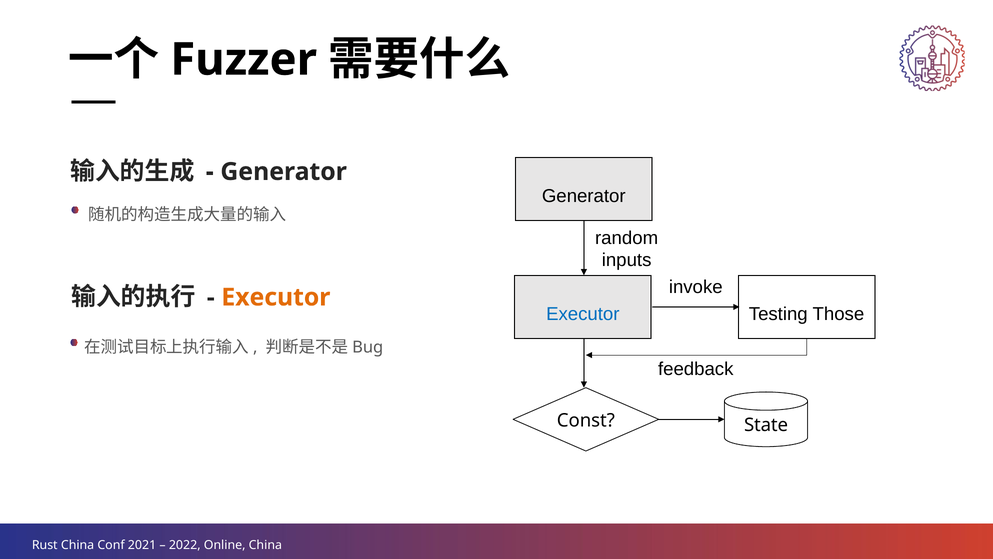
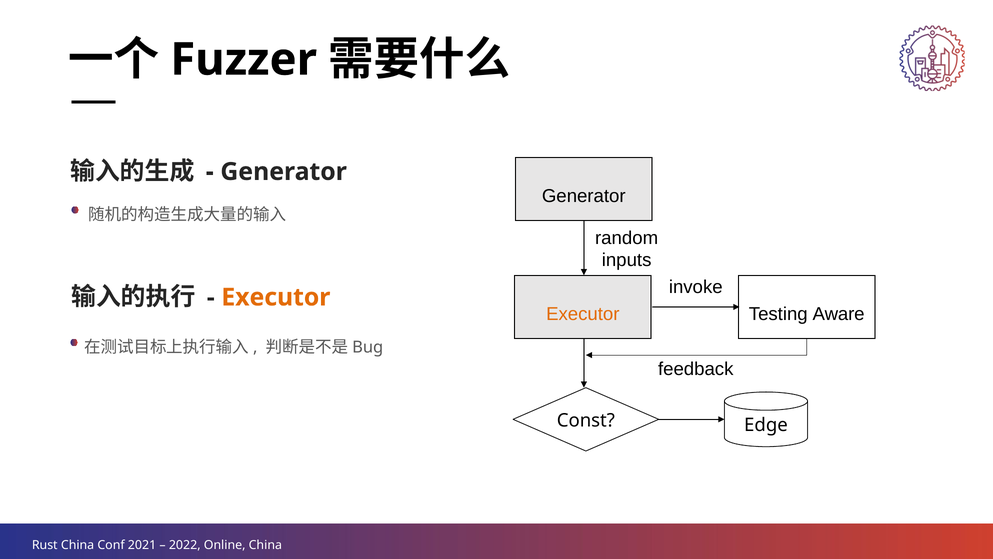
Executor colour: blue -> orange (583, 314)
Those: Those -> Aware (839, 314)
State: State -> Edge (766, 425)
